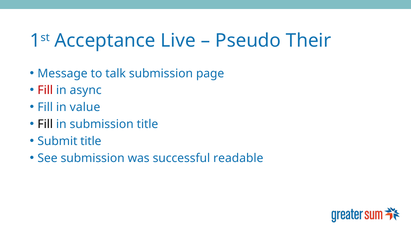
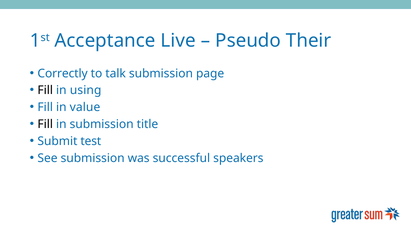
Message: Message -> Correctly (63, 73)
Fill colour: red -> black (45, 90)
async: async -> using (86, 90)
Submit title: title -> test (91, 141)
readable: readable -> speakers (238, 158)
